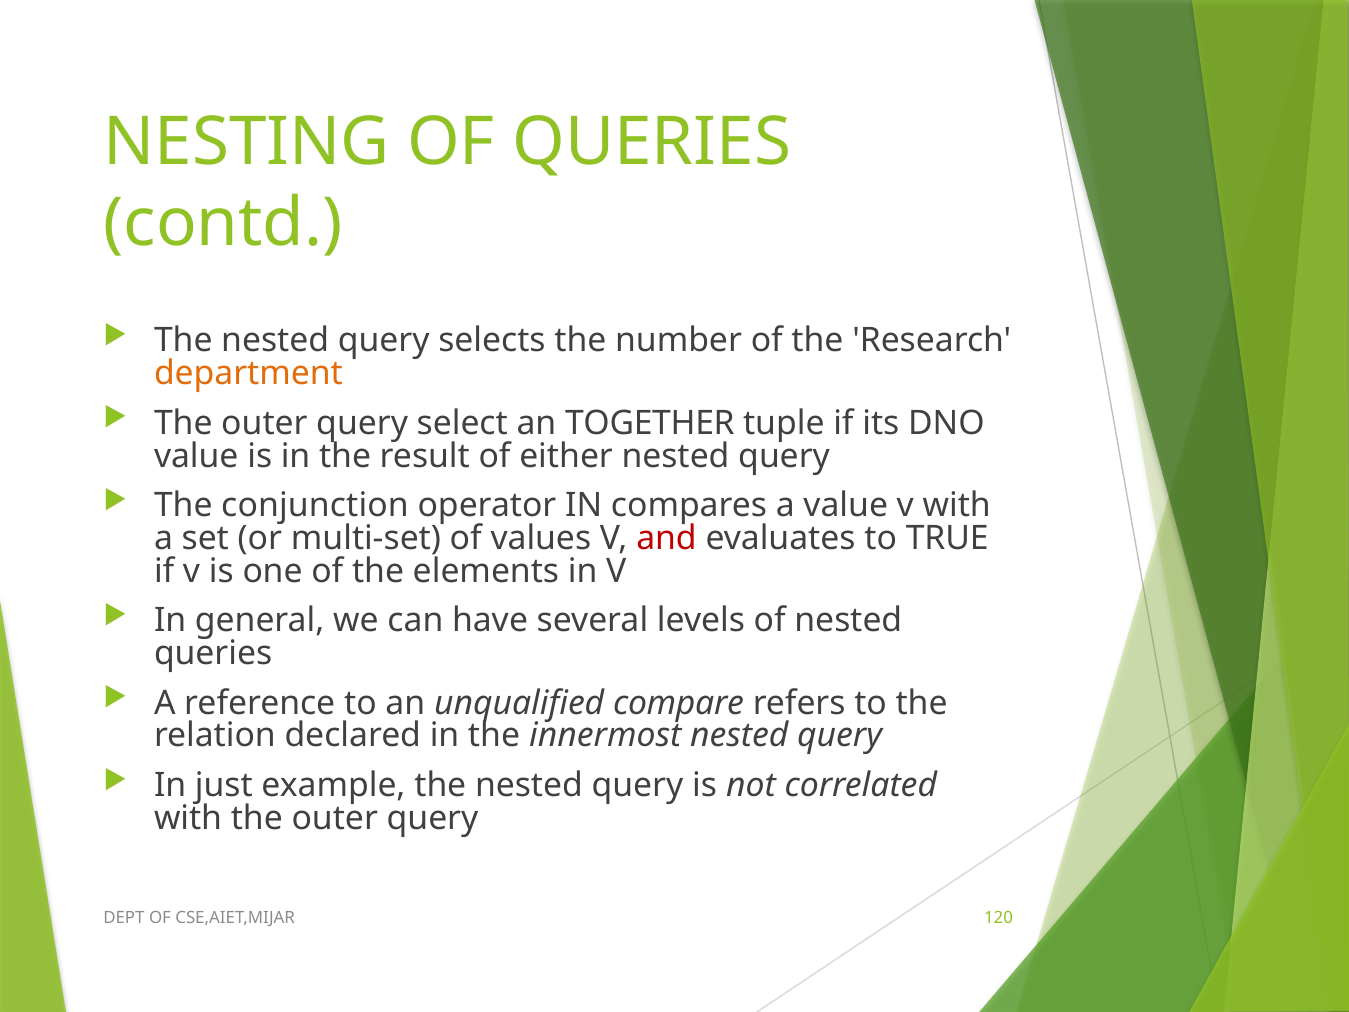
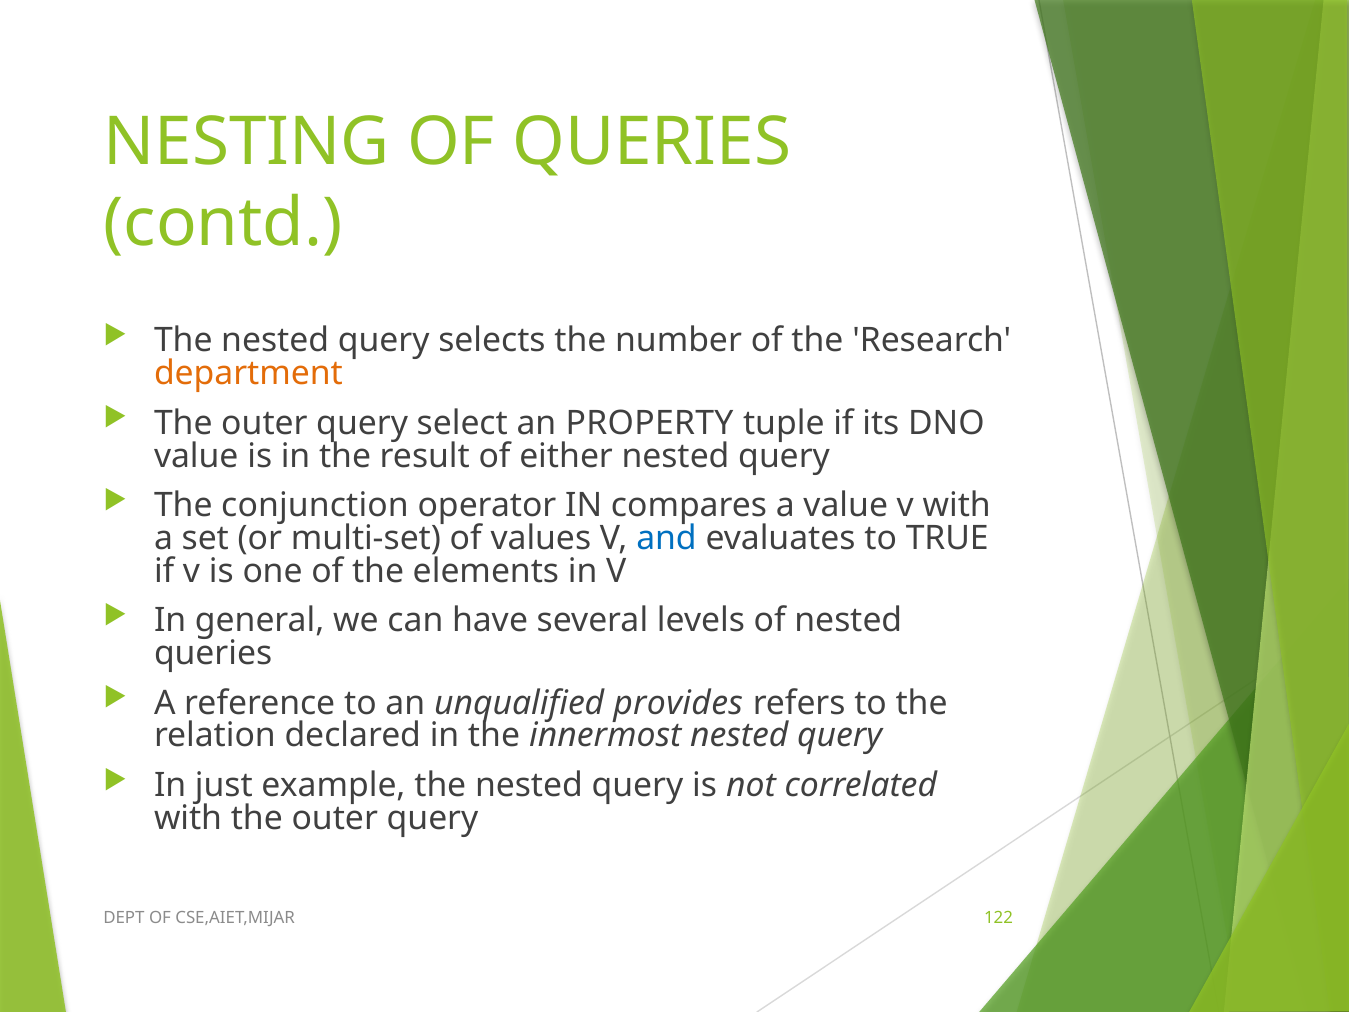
TOGETHER: TOGETHER -> PROPERTY (650, 423)
and colour: red -> blue (667, 538)
compare: compare -> provides (678, 703)
120: 120 -> 122 (999, 918)
